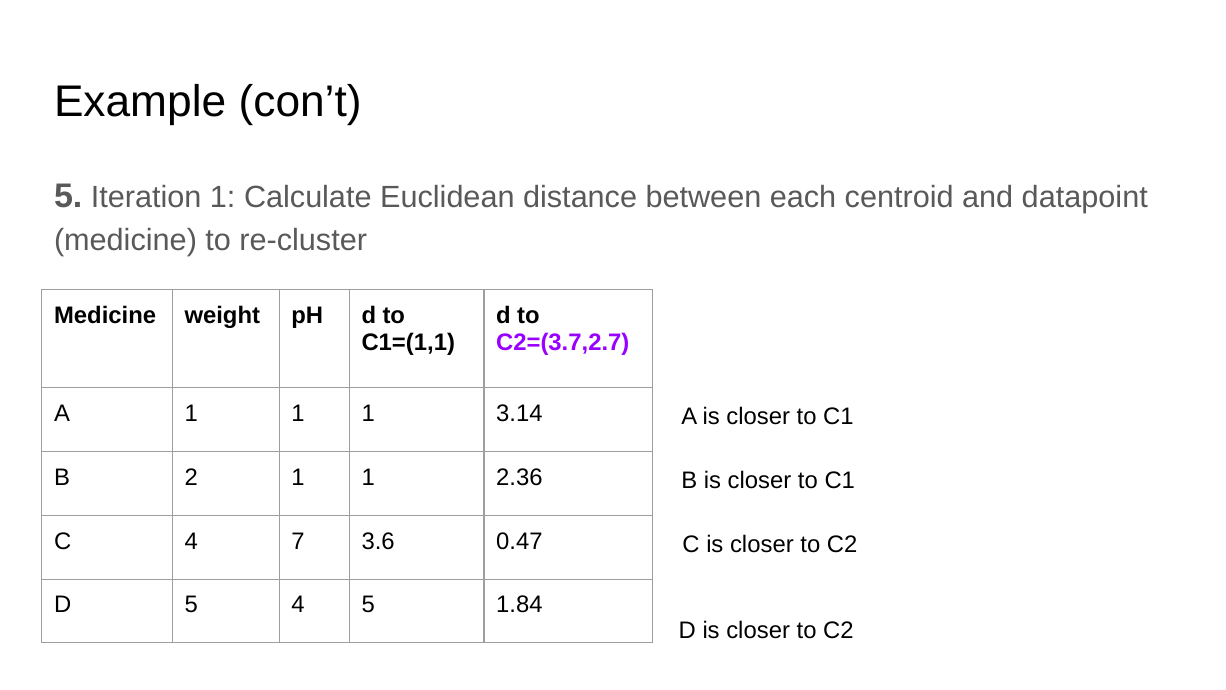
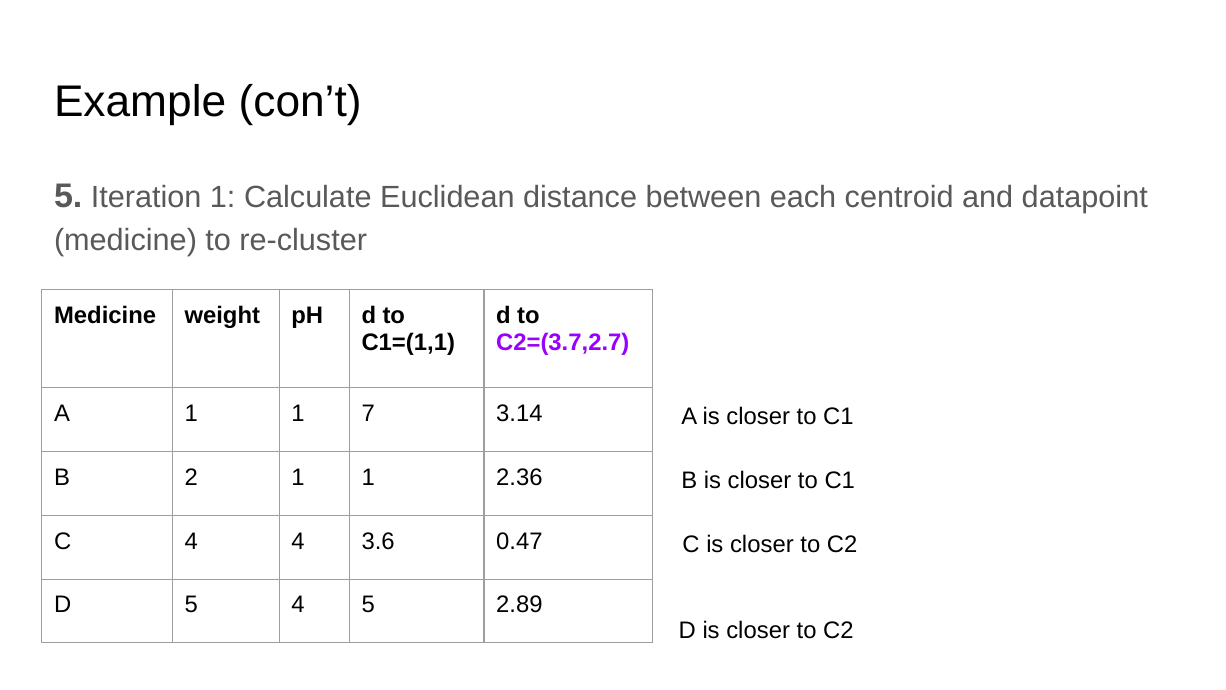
1 1 1: 1 -> 7 (368, 413)
4 7: 7 -> 4 (298, 541)
1.84: 1.84 -> 2.89 (519, 605)
